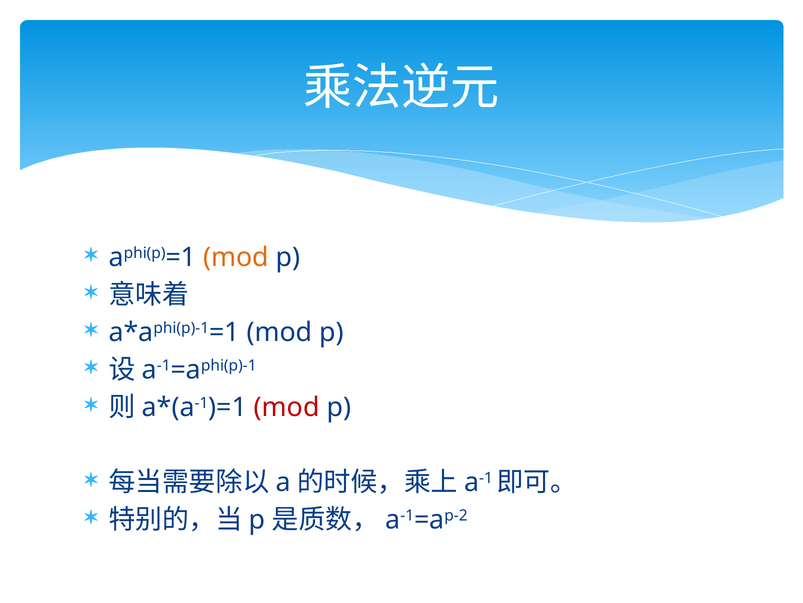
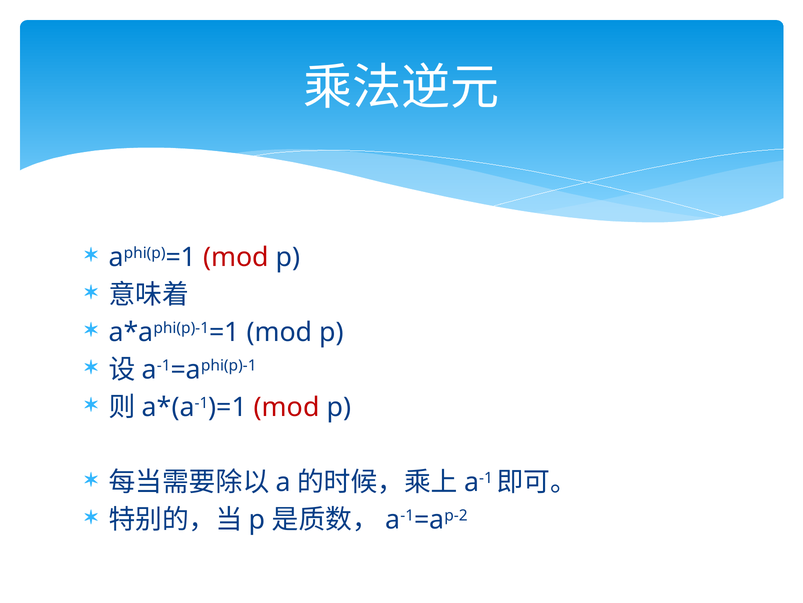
mod colour: orange -> red (236, 257)
